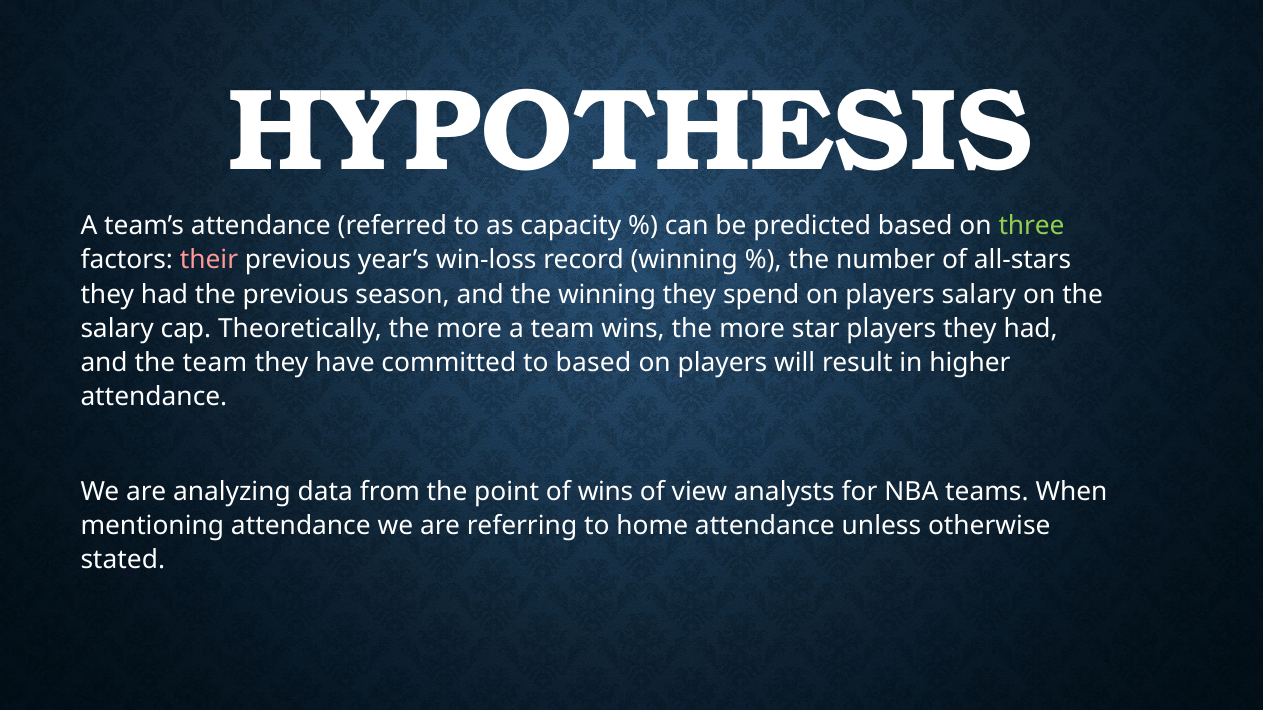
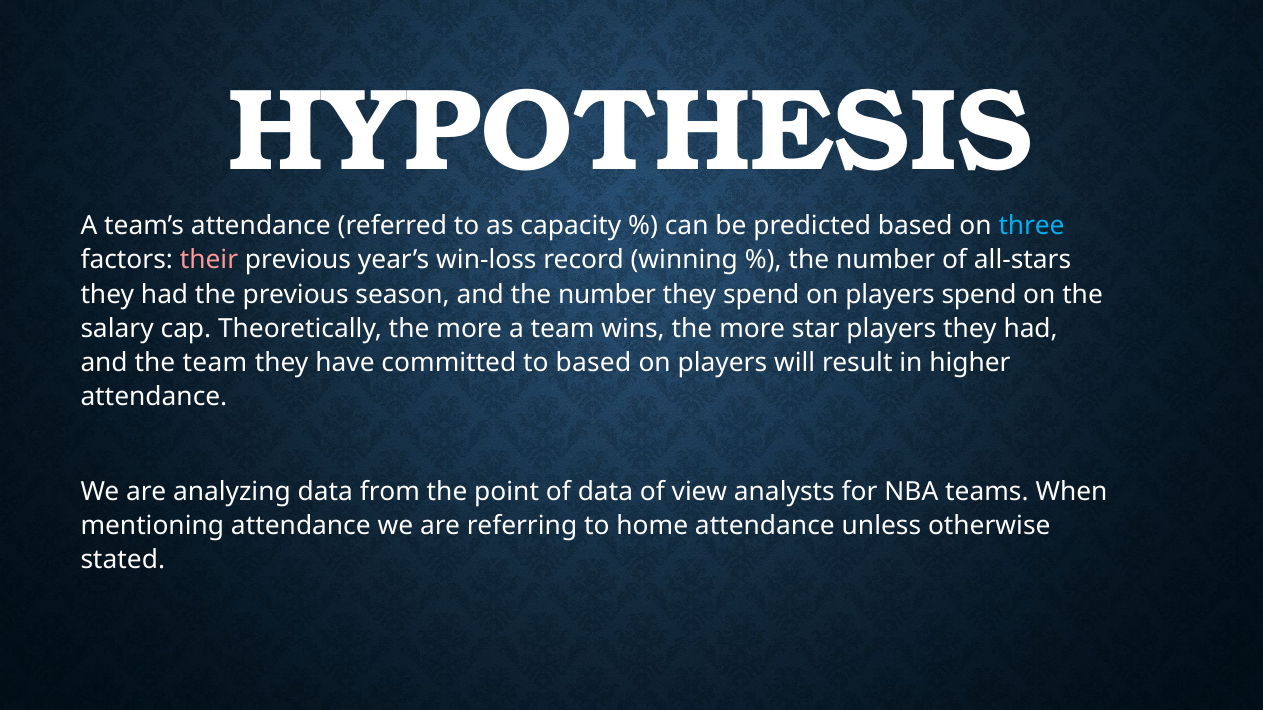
three colour: light green -> light blue (1031, 226)
and the winning: winning -> number (607, 295)
players salary: salary -> spend (979, 295)
of wins: wins -> data (605, 492)
